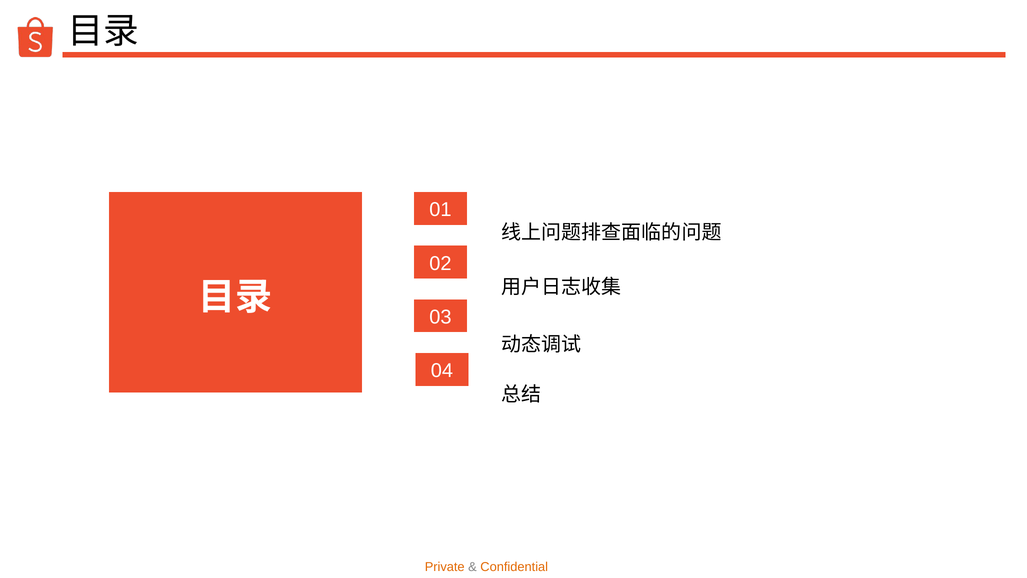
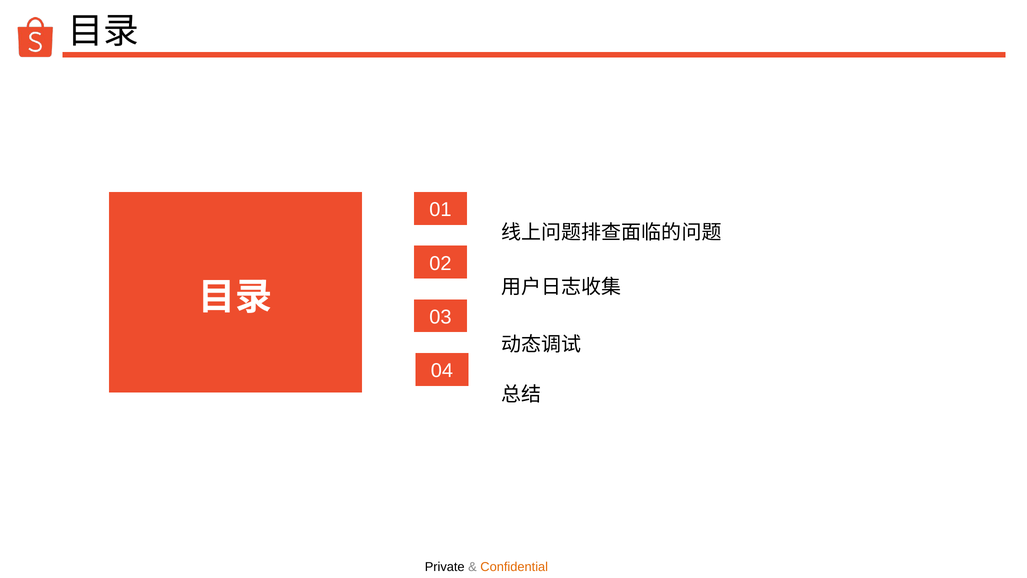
Private colour: orange -> black (445, 567)
